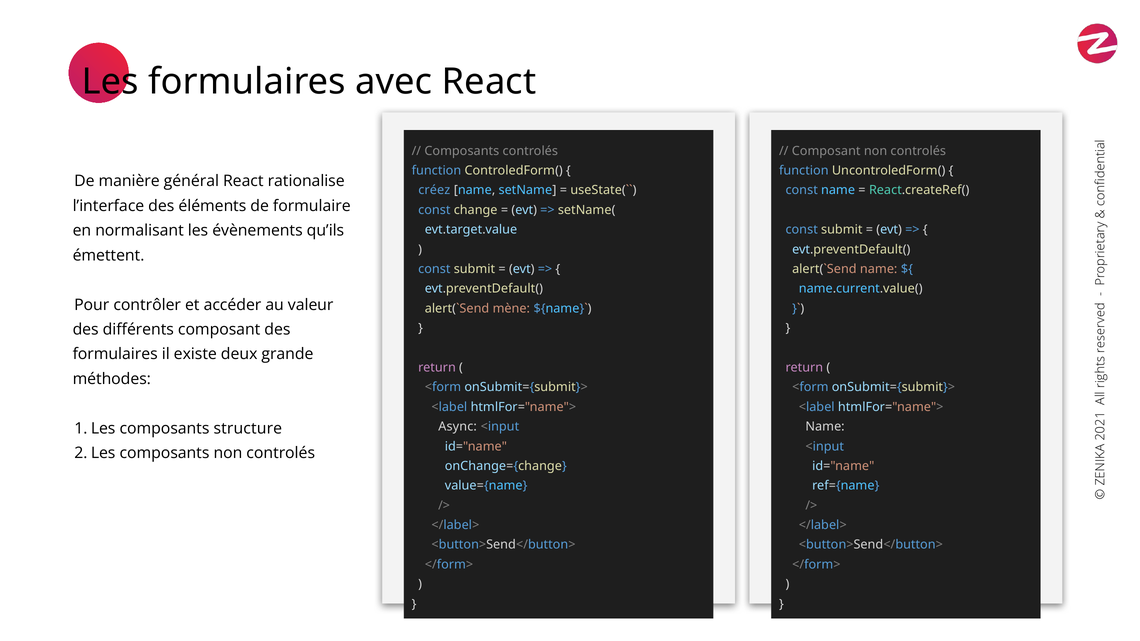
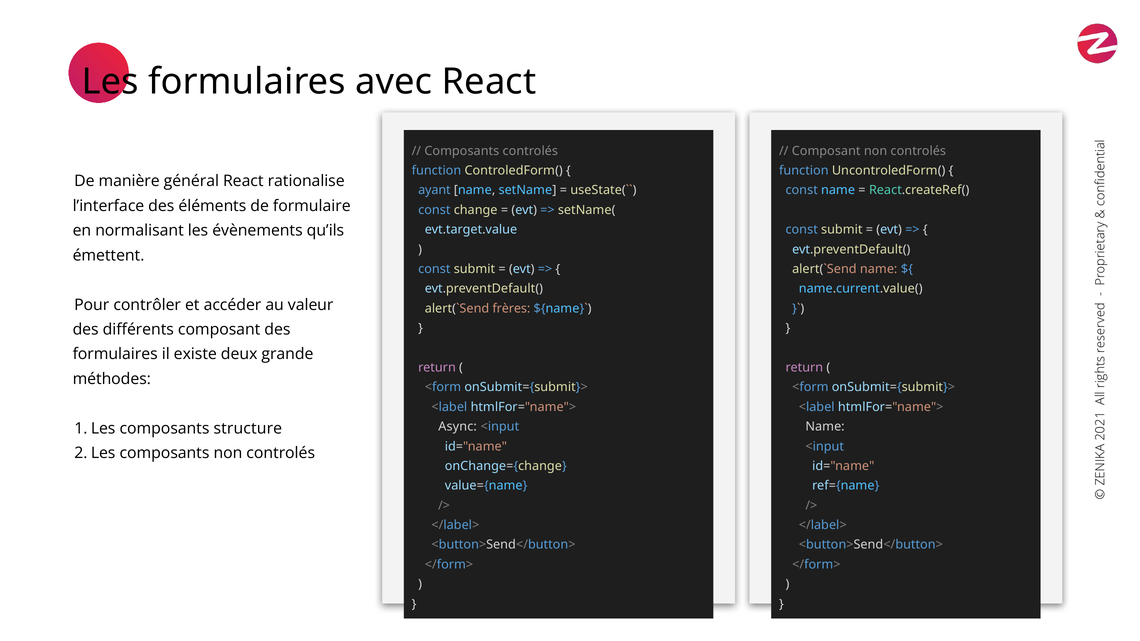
créez: créez -> ayant (434, 190)
mène: mène -> frères (511, 309)
